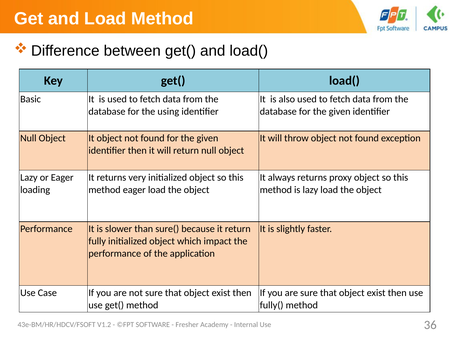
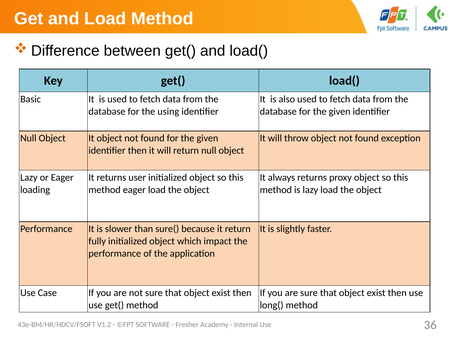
very: very -> user (137, 177)
fully(: fully( -> long( (272, 305)
